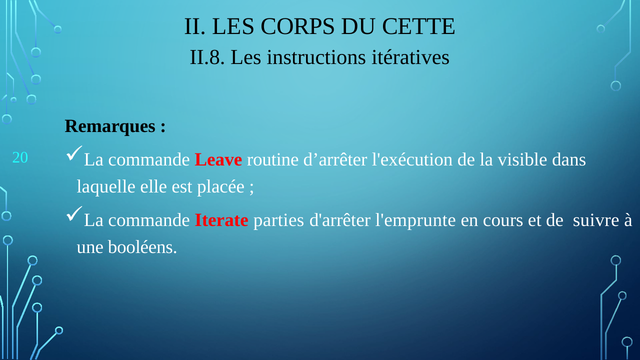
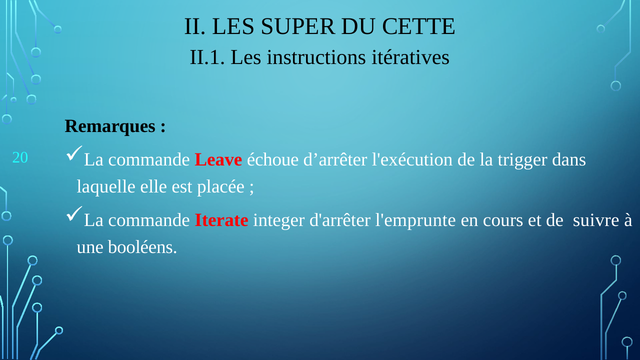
CORPS: CORPS -> SUPER (298, 27)
II.8: II.8 -> II.1 (207, 57)
routine: routine -> échoue (273, 160)
visible: visible -> trigger (523, 160)
parties: parties -> integer (279, 220)
